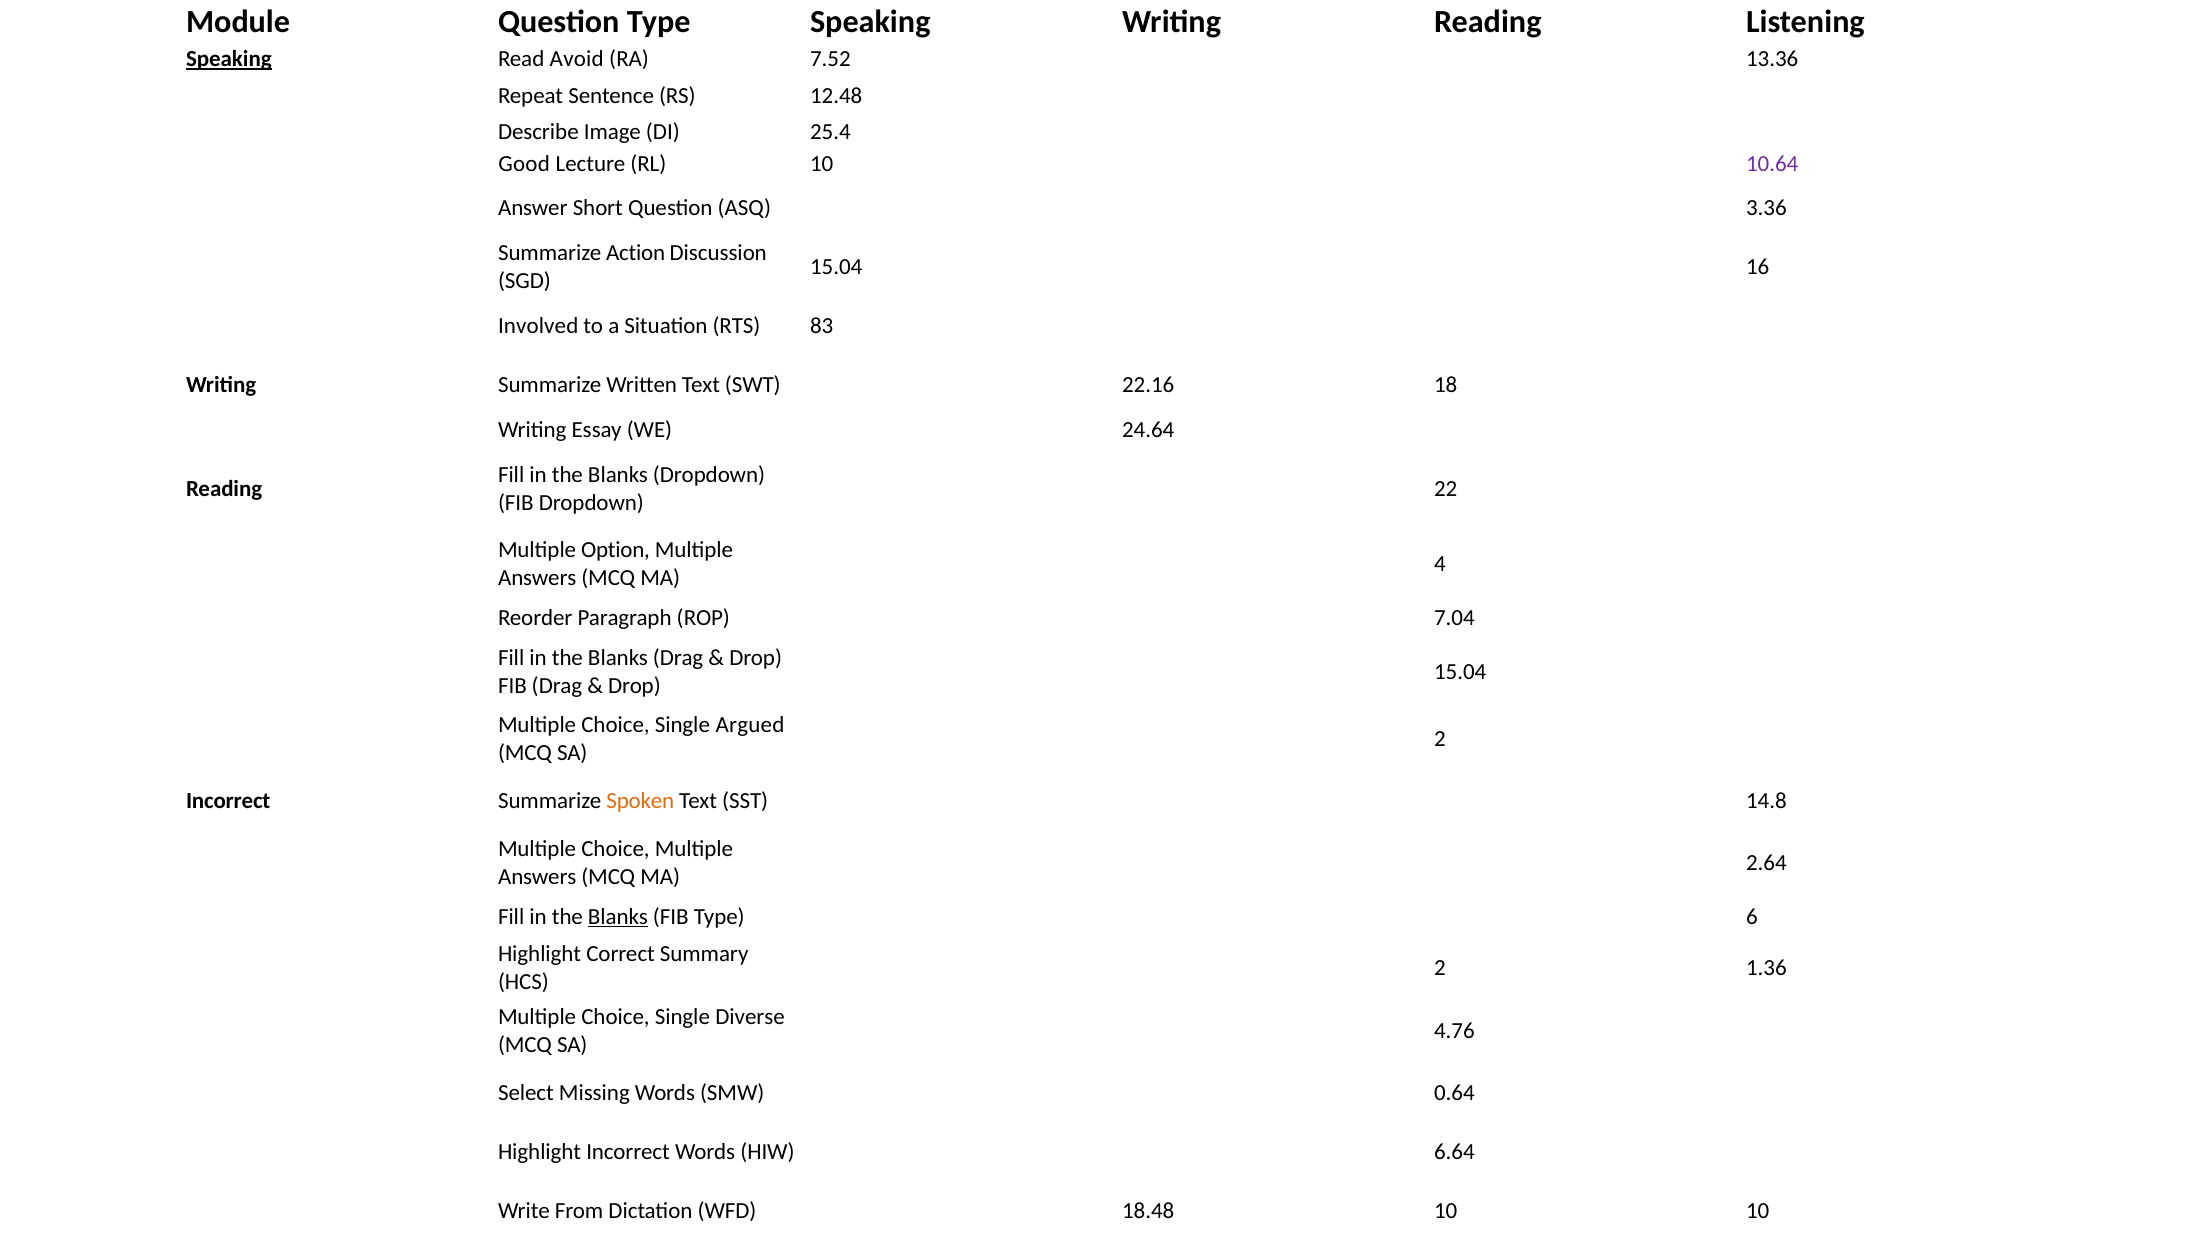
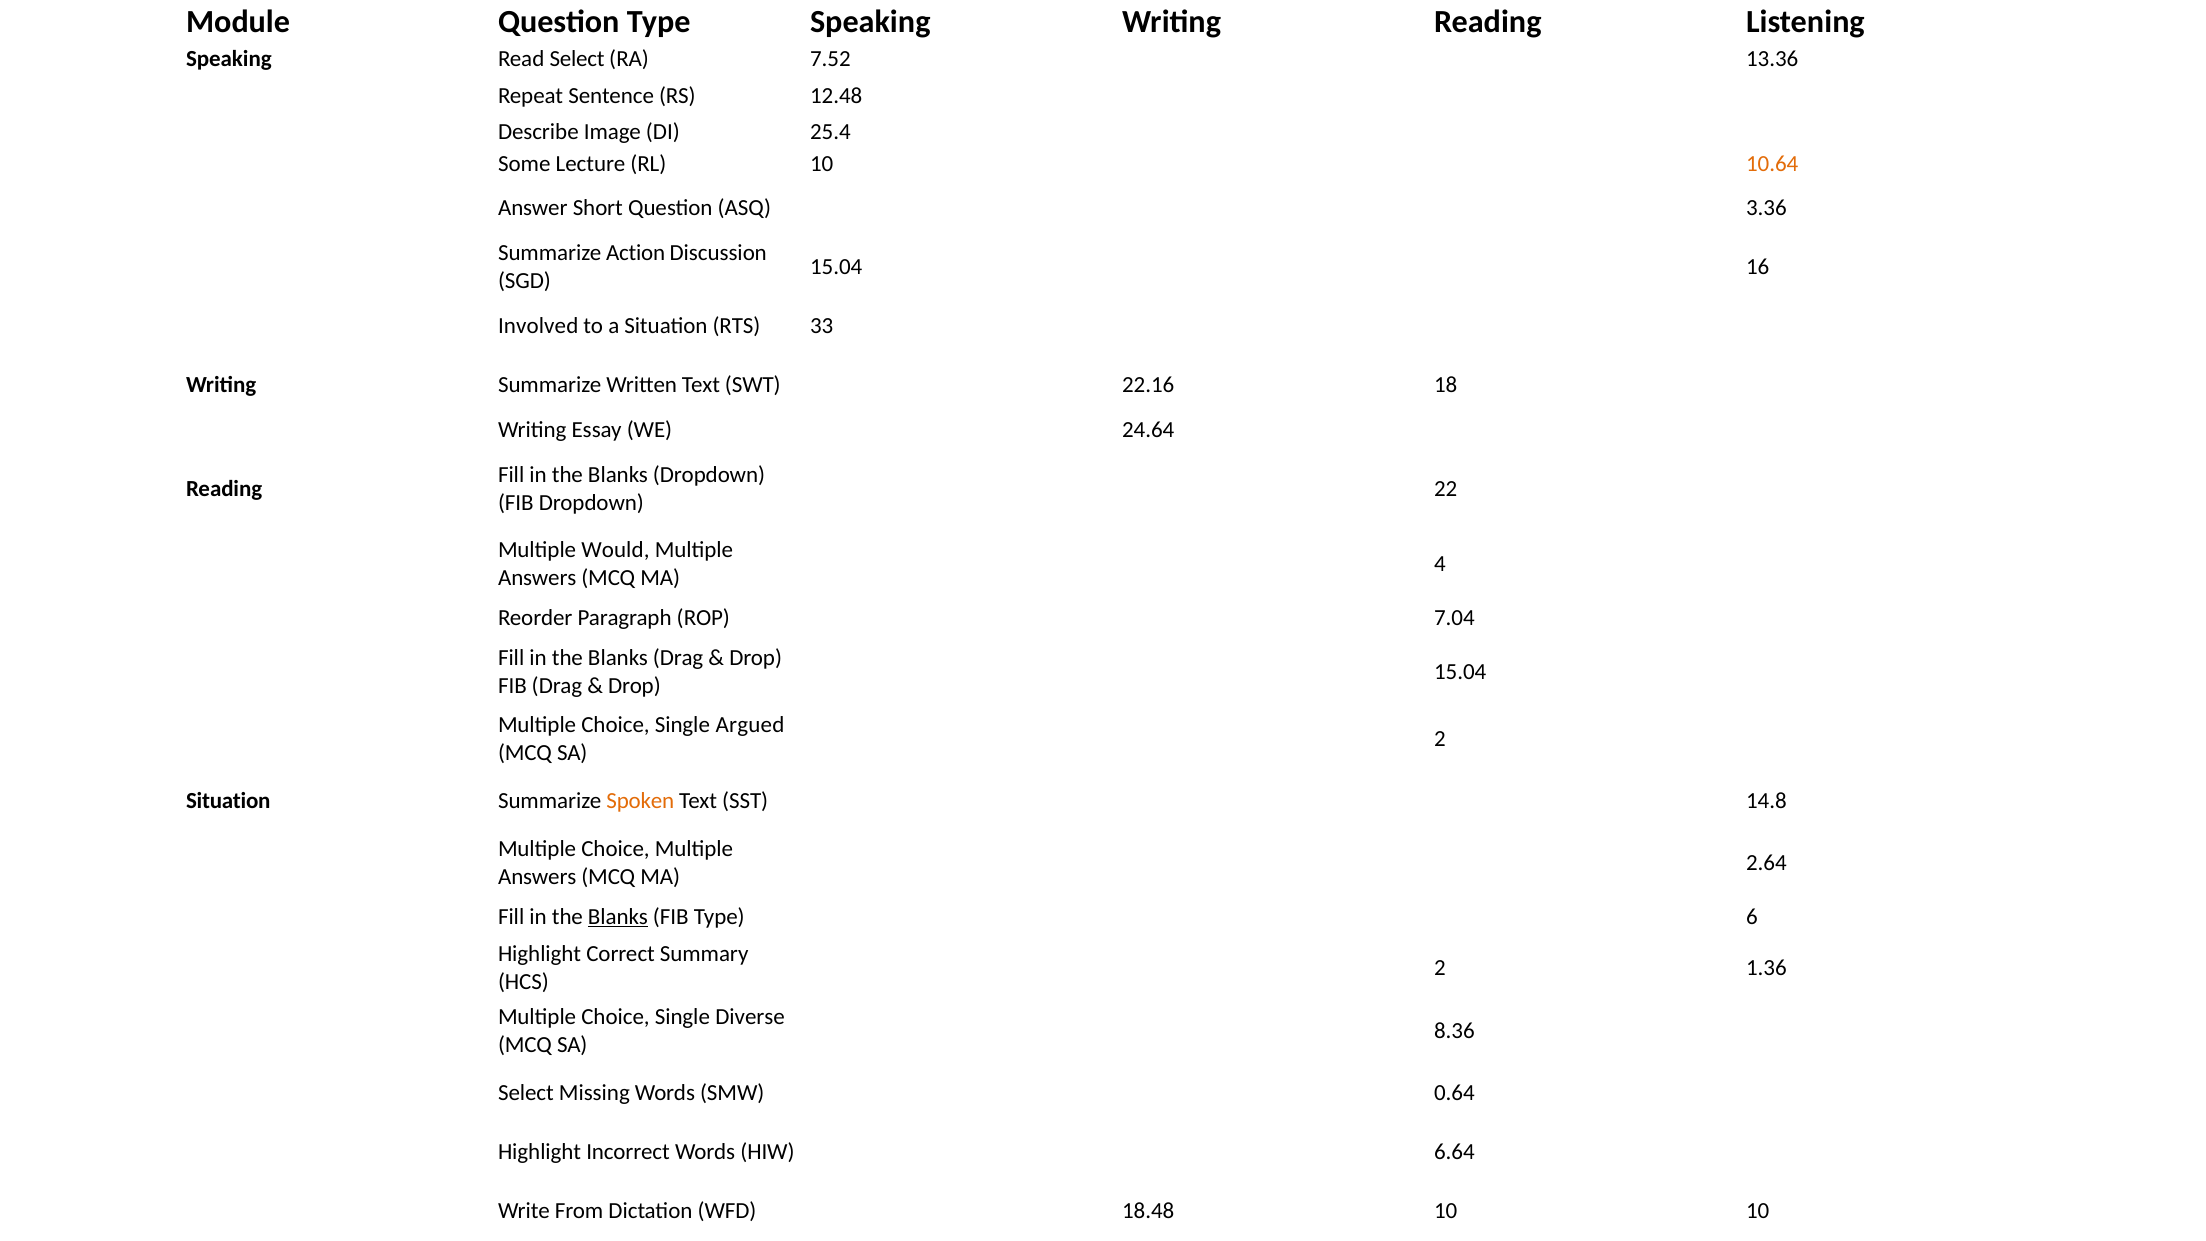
Speaking underline: present -> none (229, 59)
Read Avoid: Avoid -> Select (577, 59)
Good: Good -> Some (524, 164)
10.64 colour: purple -> orange (1772, 164)
83: 83 -> 33 (822, 326)
Option: Option -> Would (615, 550)
Incorrect: Incorrect -> Situation (228, 801)
4.76: 4.76 -> 8.36 (1454, 1031)
